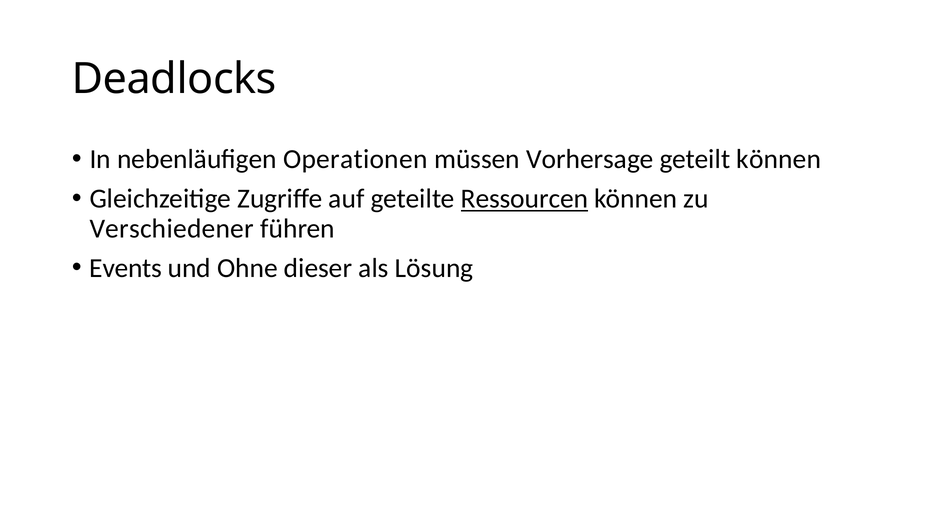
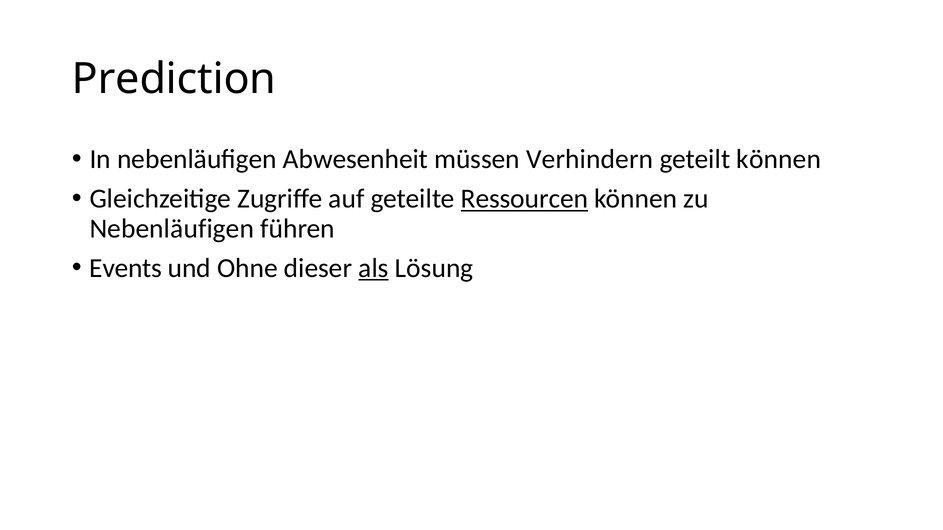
Deadlocks: Deadlocks -> Prediction (174, 79)
Operationen: Operationen -> Abwesenheit (355, 159)
Vorhersage: Vorhersage -> Verhindern (590, 159)
Verschiedener: Verschiedener -> Nebenläufigen (172, 229)
als underline: none -> present (373, 268)
